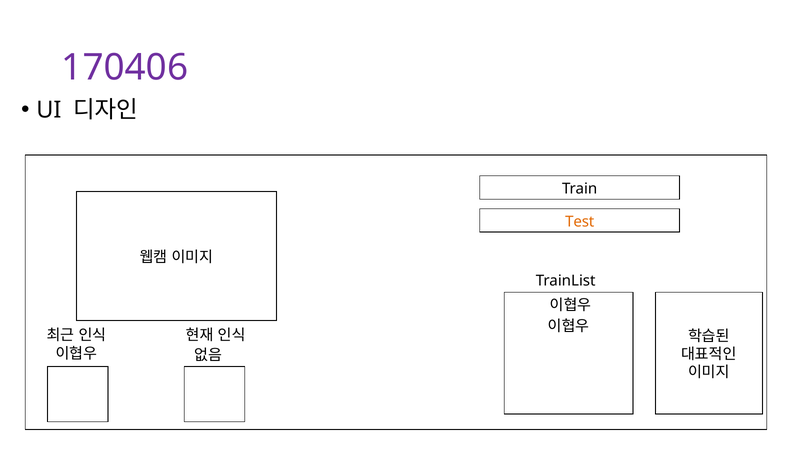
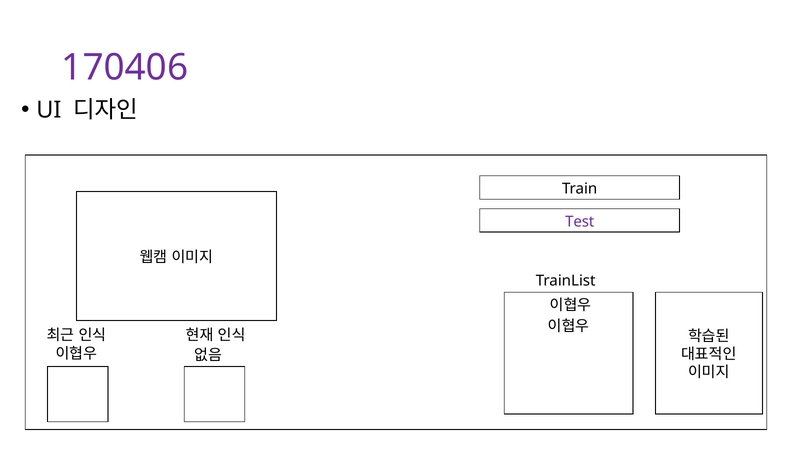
Test colour: orange -> purple (580, 222)
